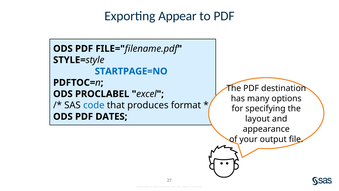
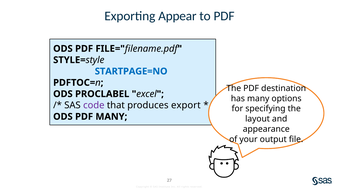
code colour: blue -> purple (94, 105)
format: format -> export (186, 105)
PDF DATES: DATES -> MANY (111, 116)
